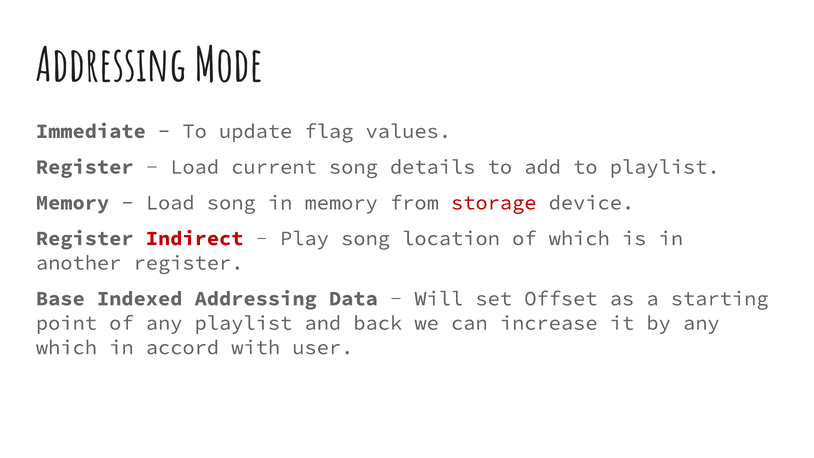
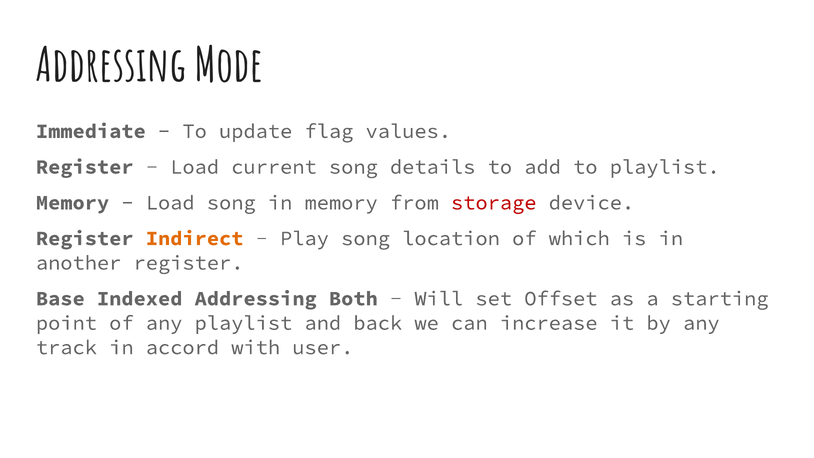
Indirect colour: red -> orange (195, 238)
Data: Data -> Both (353, 299)
which: which -> track (66, 347)
